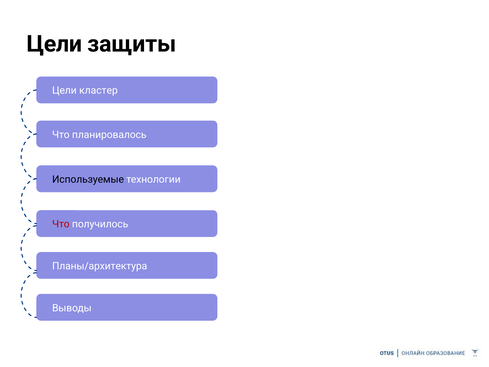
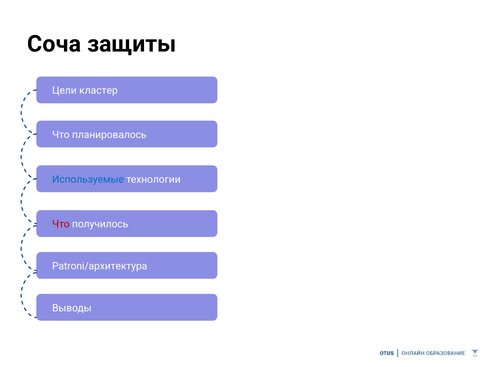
Цели: Цели -> Соча (54, 44)
Используемые colour: black -> blue (88, 179)
Планы/архитектура: Планы/архитектура -> Patroni/архитектура (100, 266)
